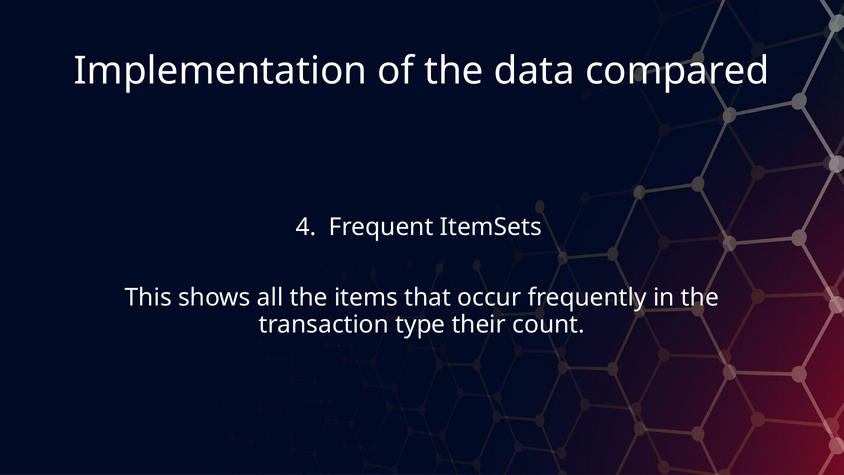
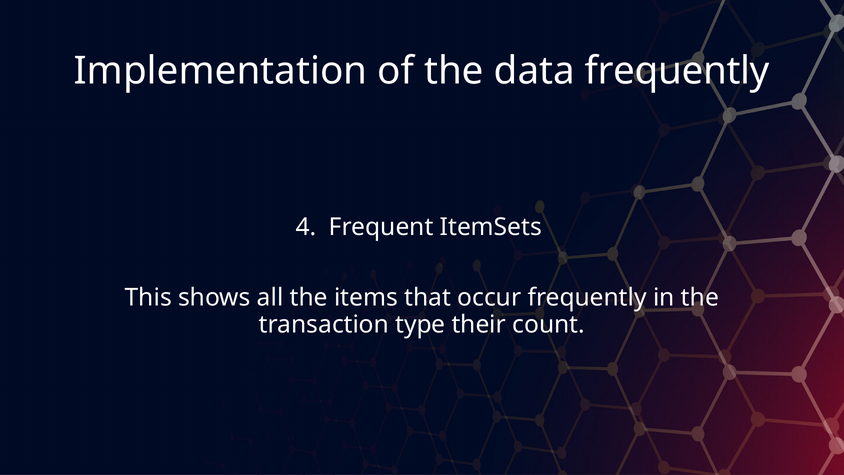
data compared: compared -> frequently (677, 71)
